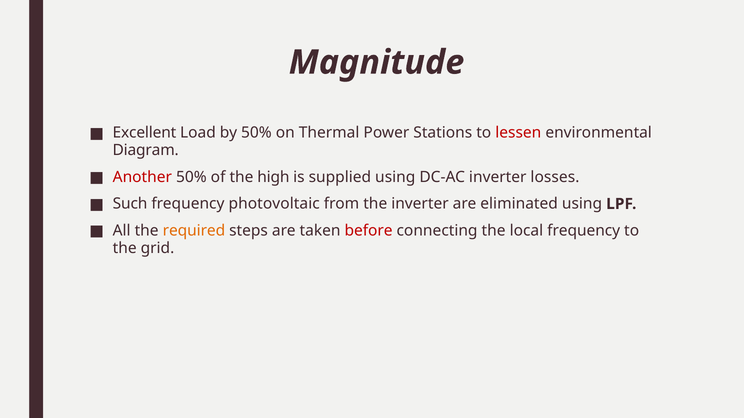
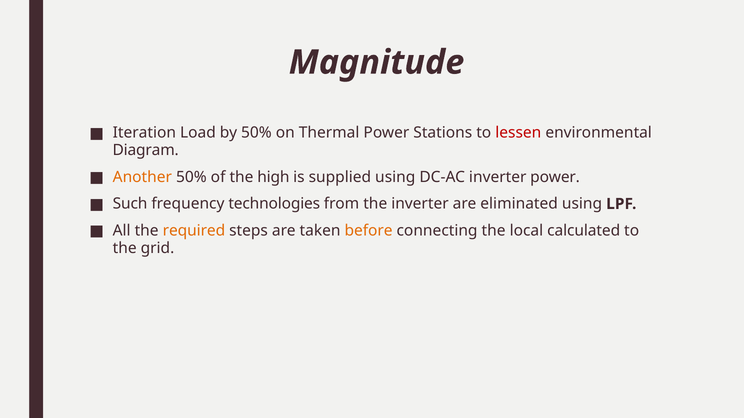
Excellent: Excellent -> Iteration (144, 133)
Another colour: red -> orange (142, 177)
inverter losses: losses -> power (555, 177)
photovoltaic: photovoltaic -> technologies (274, 204)
before colour: red -> orange (369, 231)
local frequency: frequency -> calculated (584, 231)
